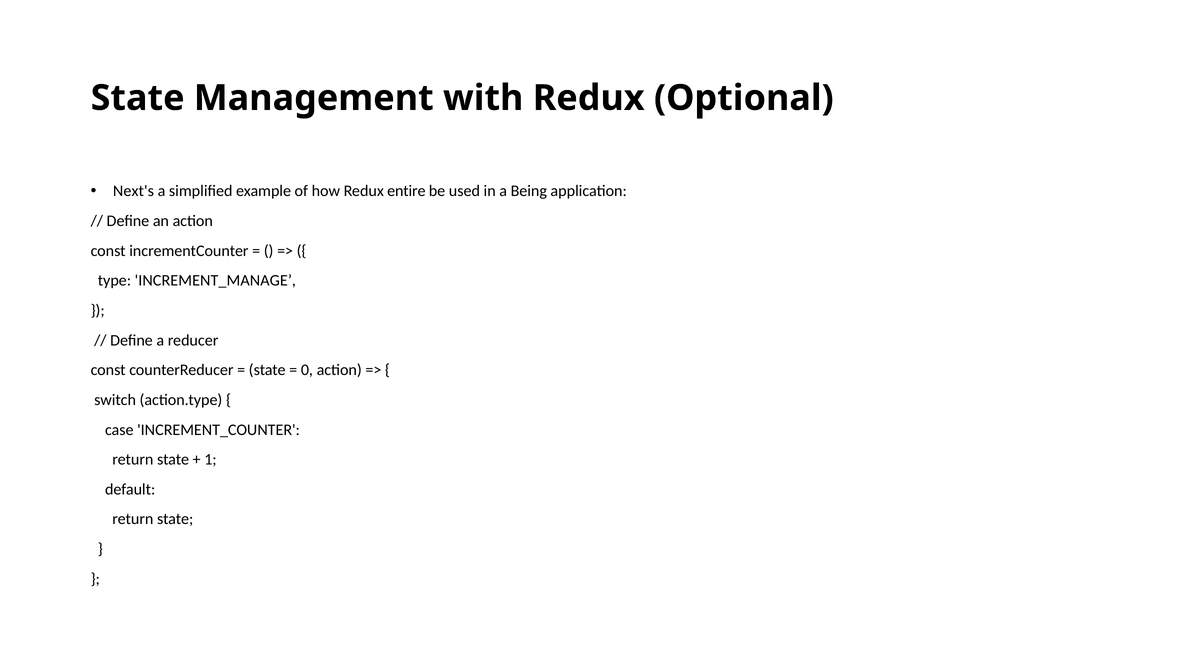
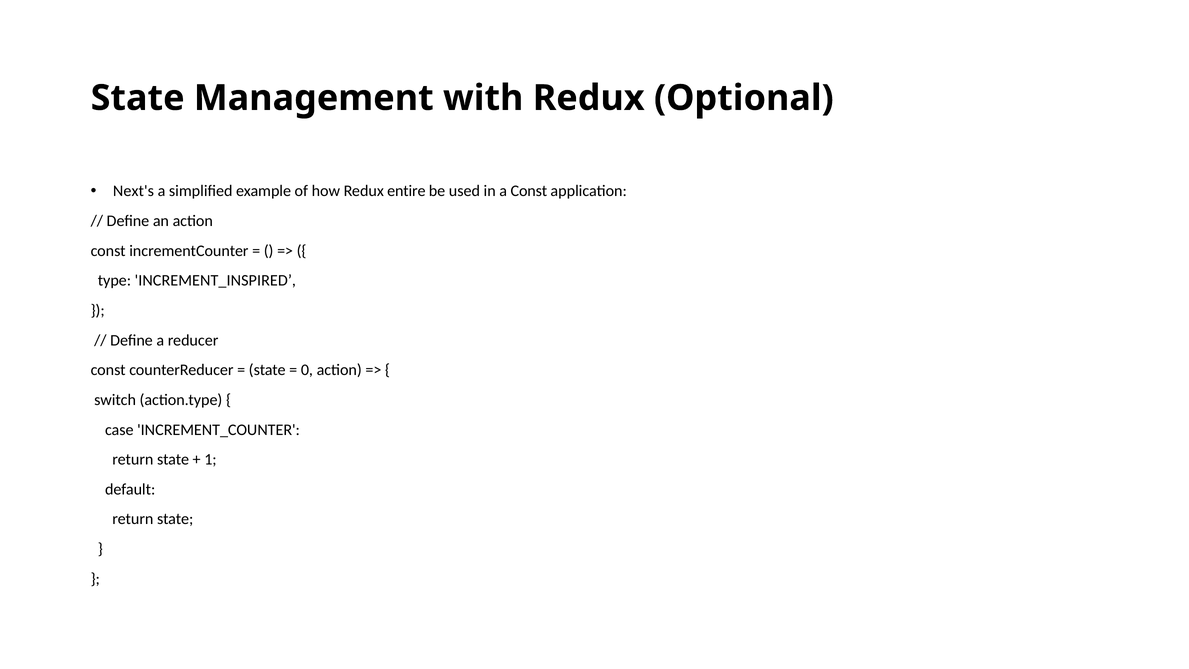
a Being: Being -> Const (529, 191)
INCREMENT_MANAGE: INCREMENT_MANAGE -> INCREMENT_INSPIRED (215, 281)
